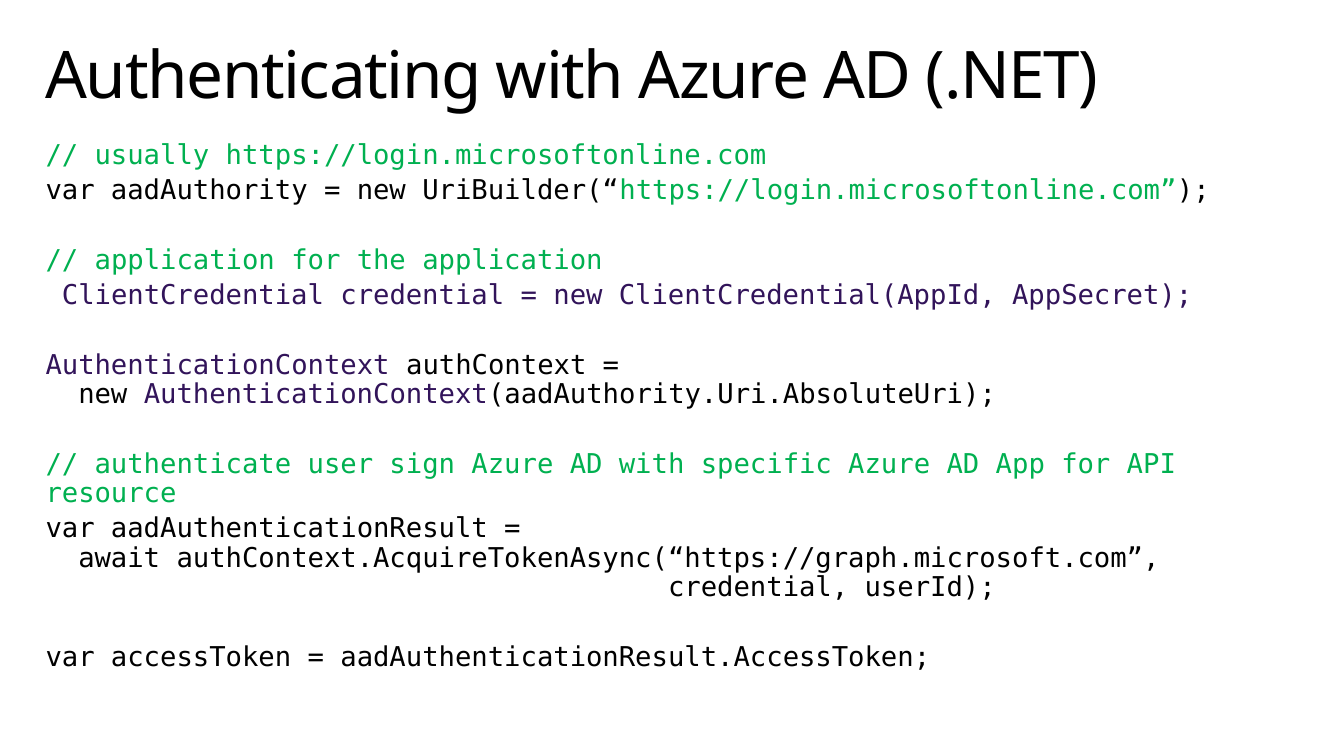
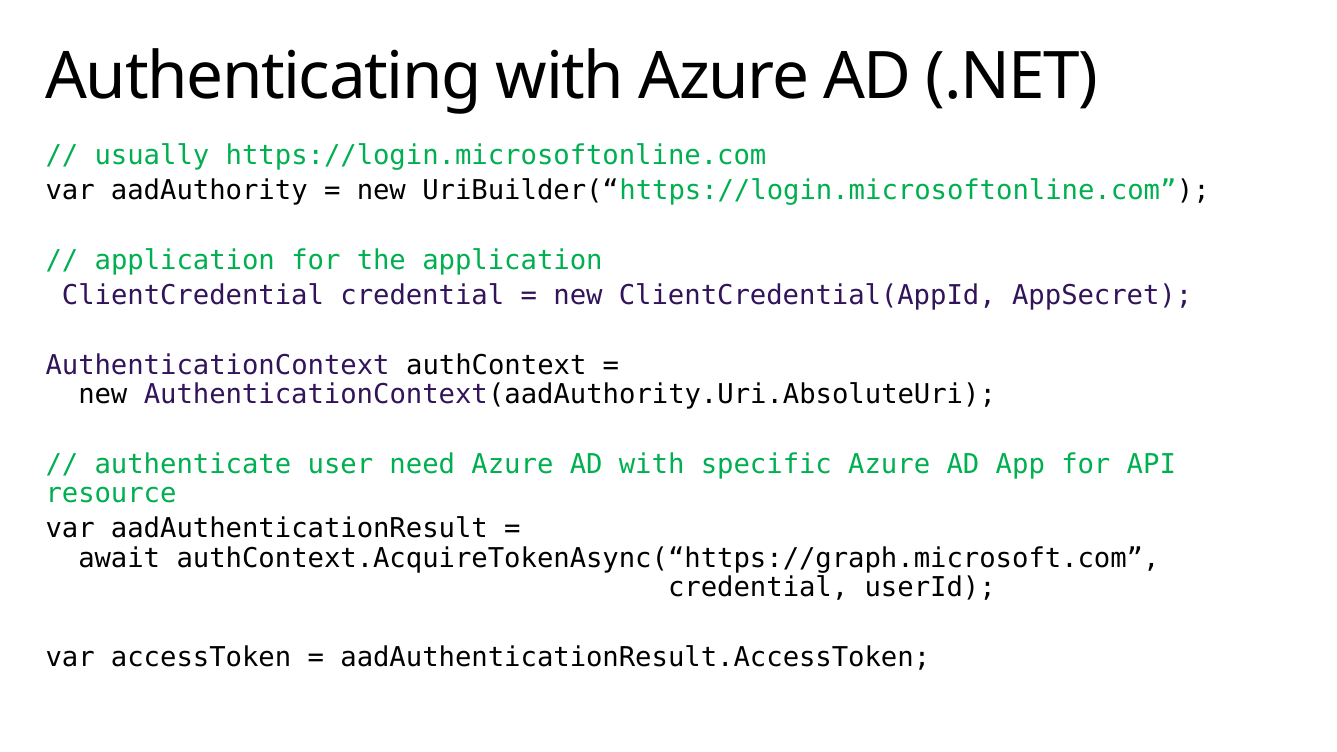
sign: sign -> need (422, 465)
